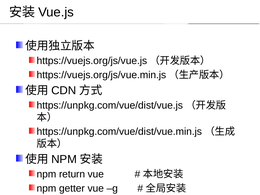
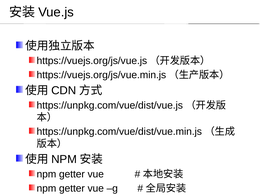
return: return -> getter (72, 174)
